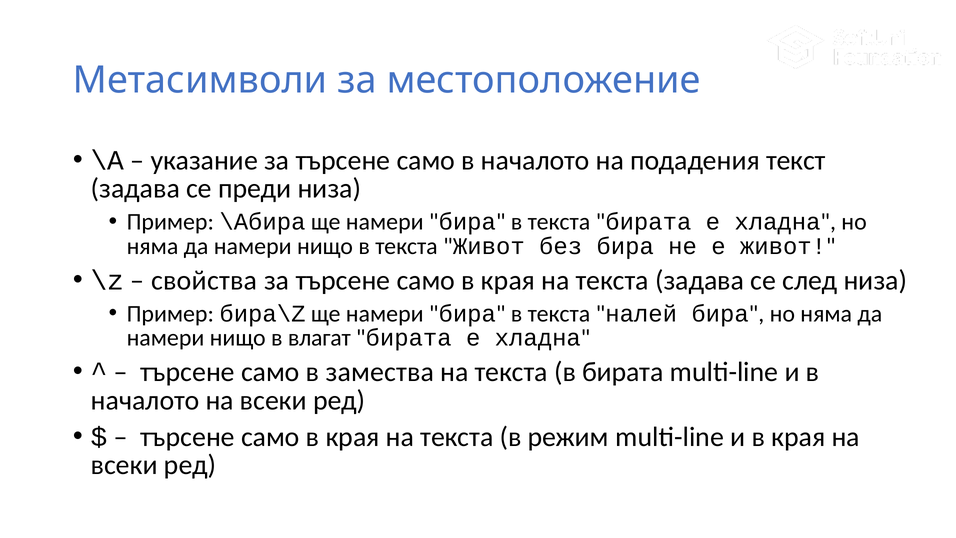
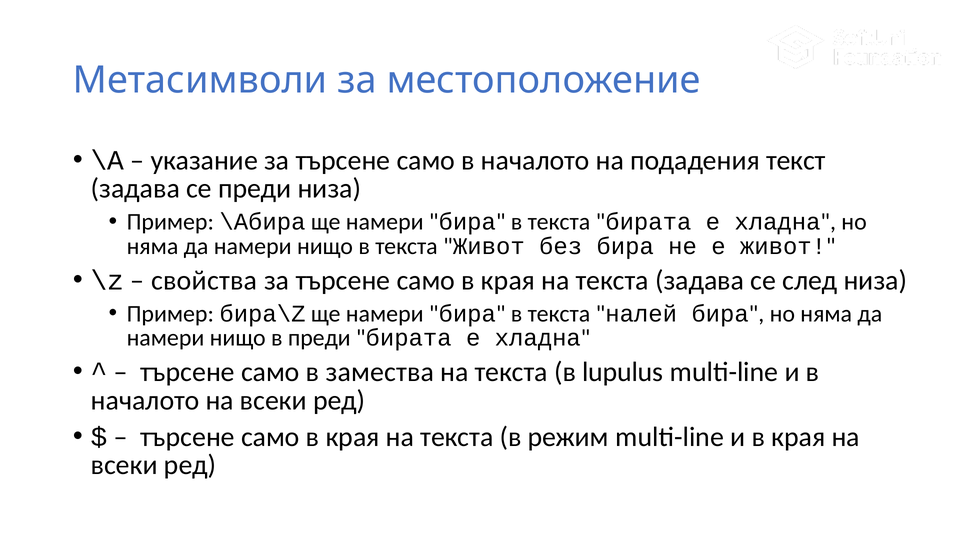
в влагат: влагат -> преди (319, 338)
в бирата: бирата -> lupulus (623, 372)
